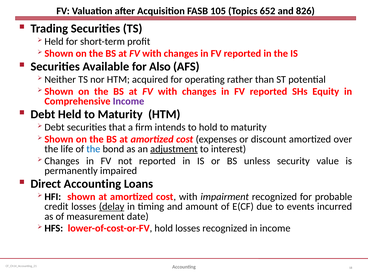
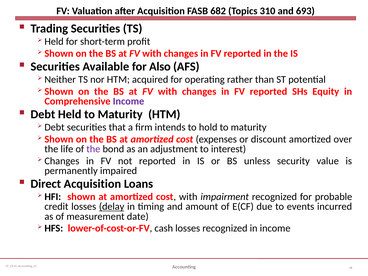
105: 105 -> 682 (218, 11)
652: 652 -> 310 (268, 11)
826: 826 -> 693 (305, 11)
the colour: blue -> purple (93, 149)
adjustment underline: present -> none (174, 149)
Direct Accounting: Accounting -> Acquisition (92, 184)
lower-of-cost-or-FV hold: hold -> cash (164, 228)
